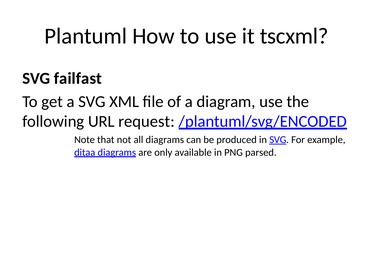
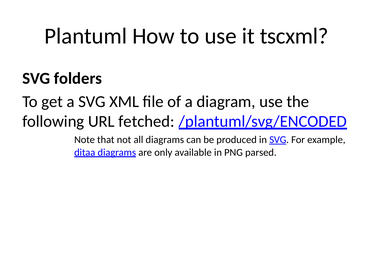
failfast: failfast -> folders (78, 78)
request: request -> fetched (147, 121)
